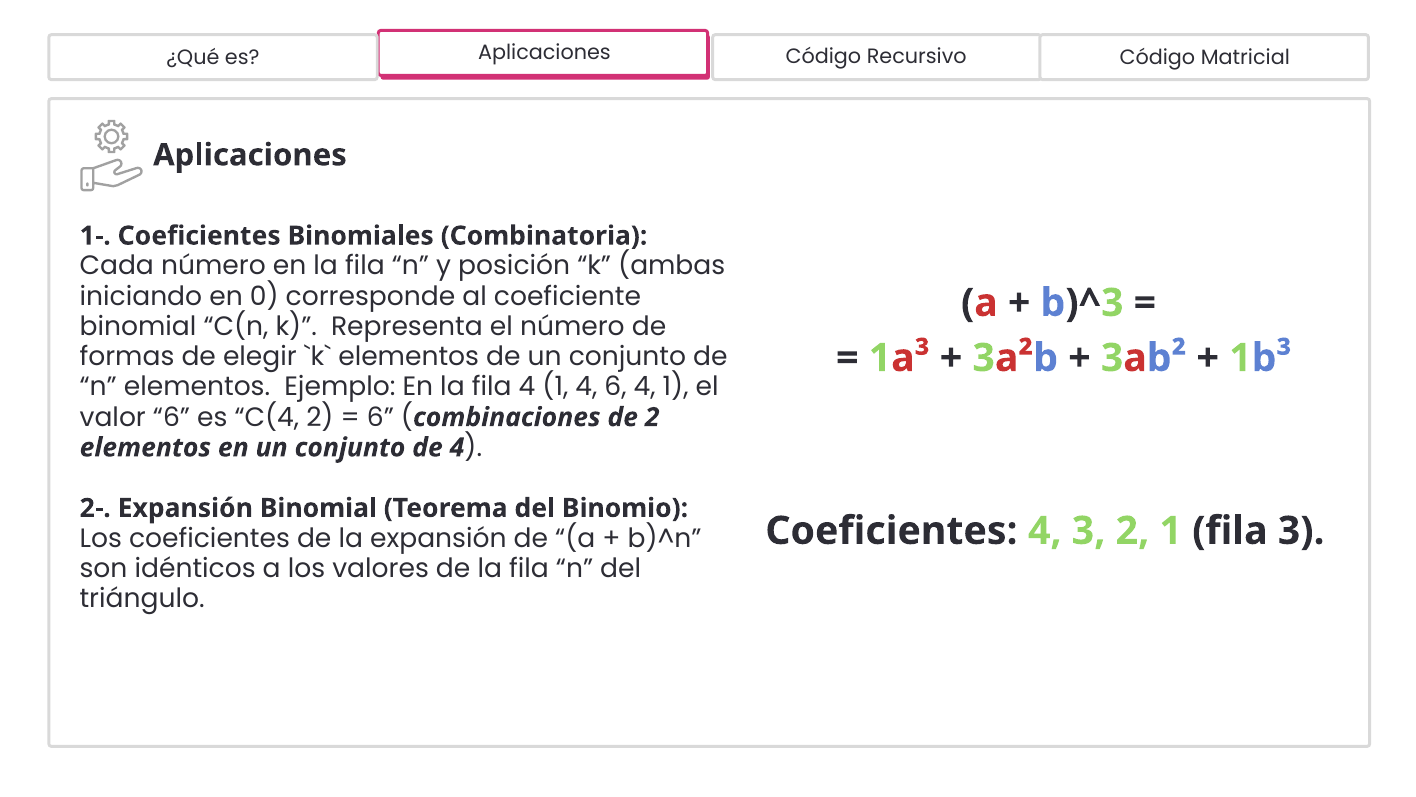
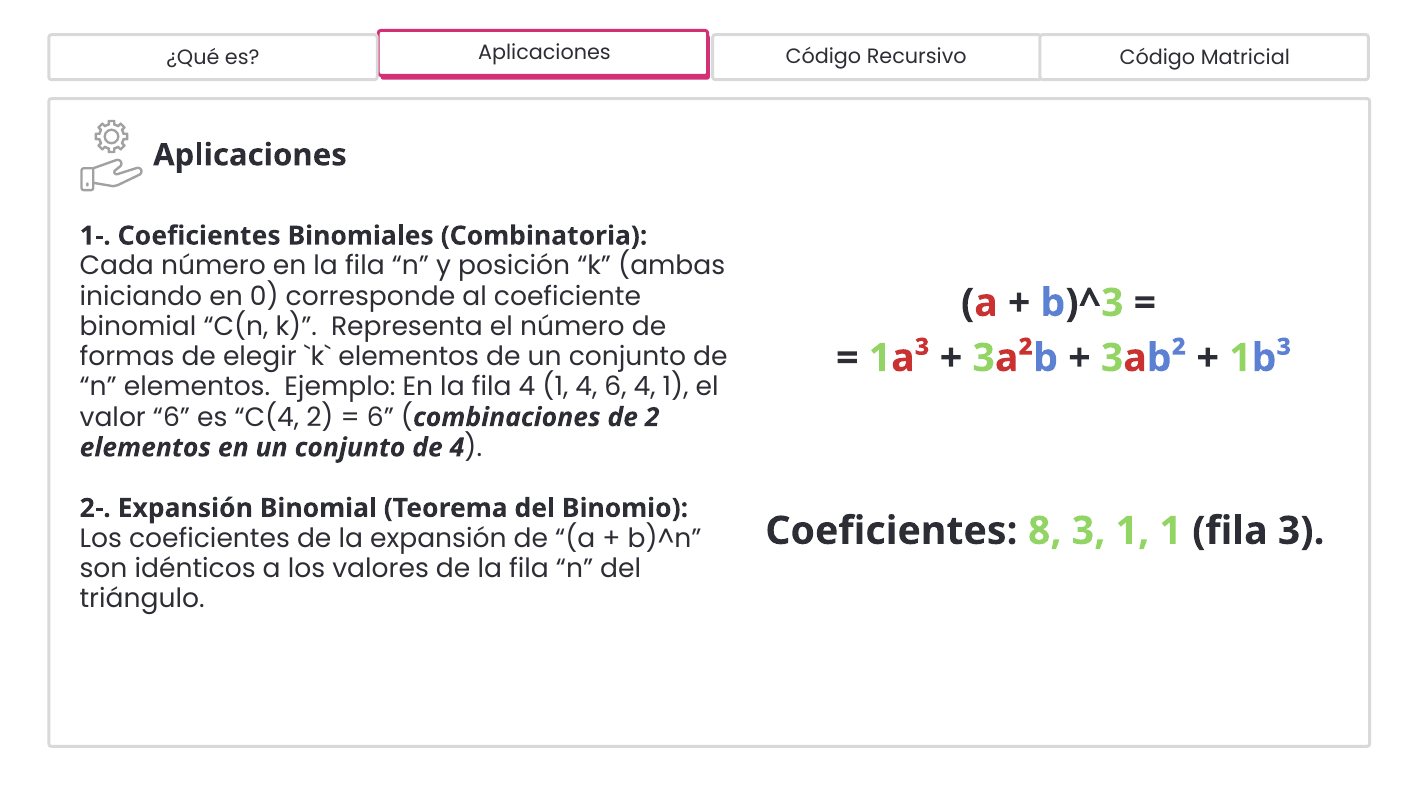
Coeficientes 4: 4 -> 8 (1045, 531)
3 2: 2 -> 1 (1132, 531)
